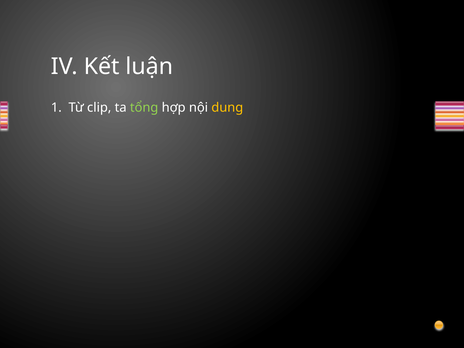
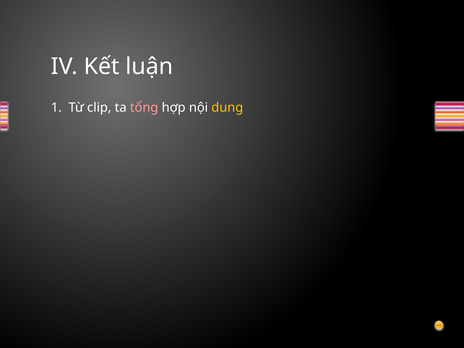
tổng colour: light green -> pink (144, 108)
